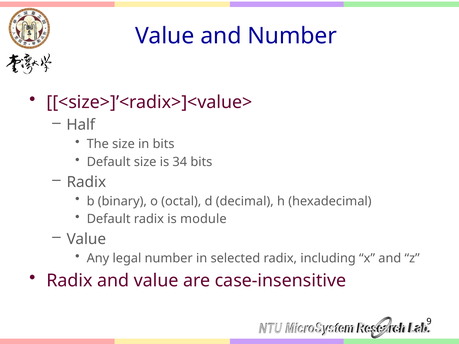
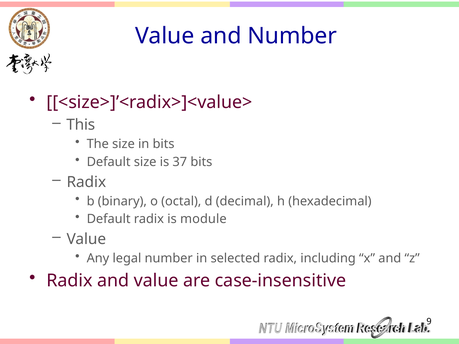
Half: Half -> This (81, 125)
34: 34 -> 37 (180, 162)
